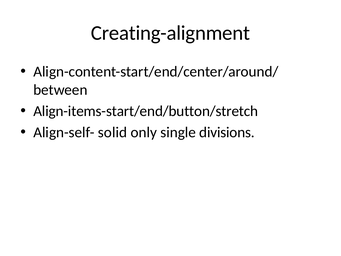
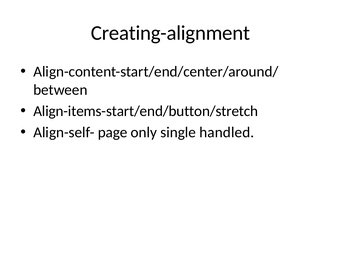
solid: solid -> page (113, 132)
divisions: divisions -> handled (227, 132)
